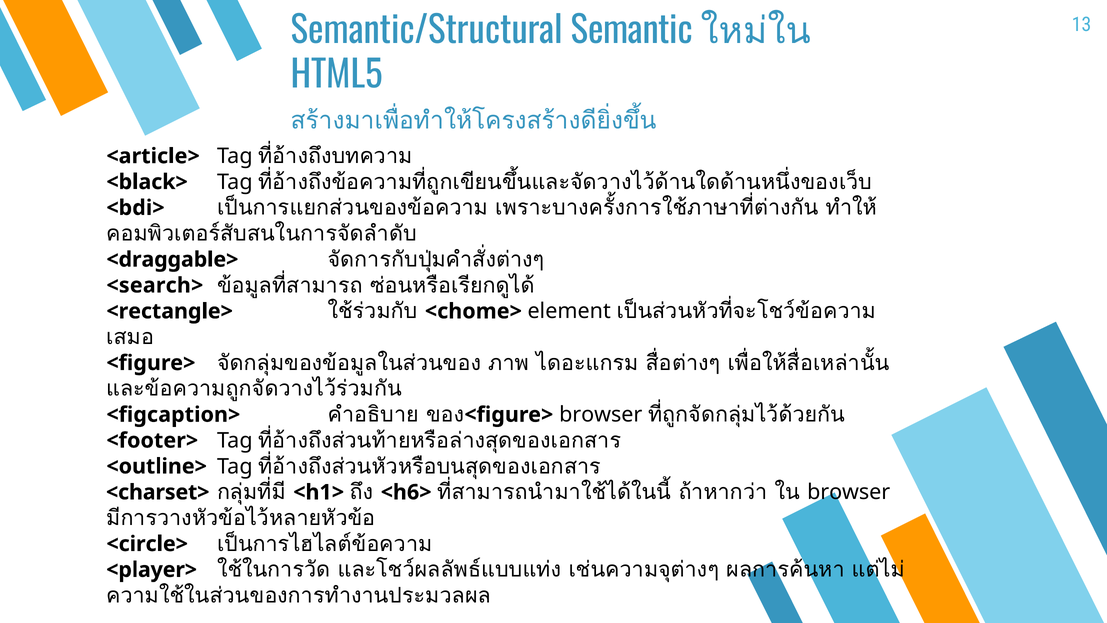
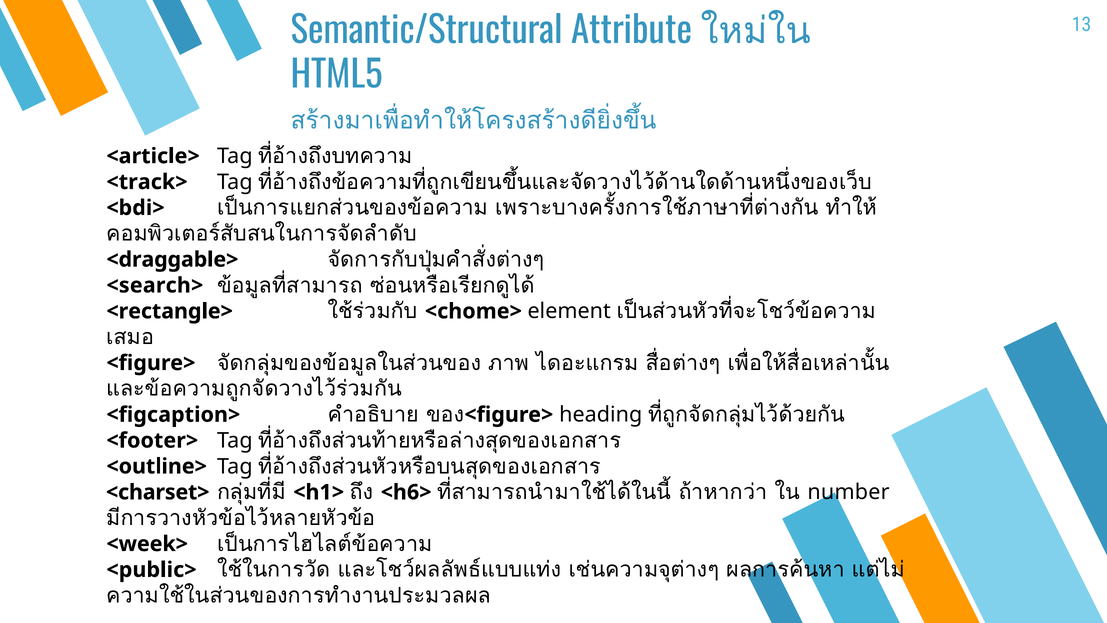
Semantic: Semantic -> Attribute (632, 31)
<black>: <black> -> <track> (147, 182)
browser: browser -> heading (601, 415)
browser: browser -> number (849, 492)
<circle>: <circle> -> <week> (147, 544)
<player>: <player> -> <public> (151, 570)
